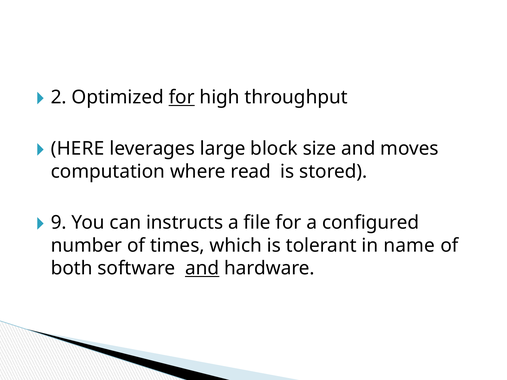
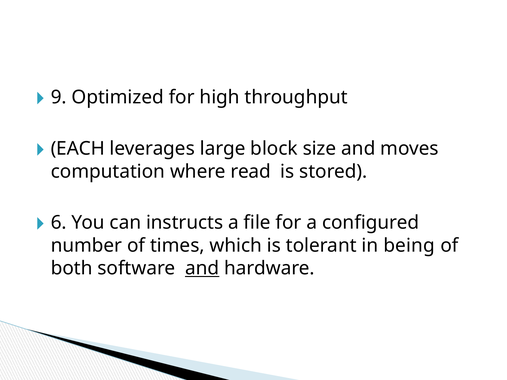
2: 2 -> 9 (59, 97)
for underline: present -> none (182, 97)
HERE: HERE -> EACH (78, 149)
9: 9 -> 6 (59, 223)
name: name -> being (409, 246)
